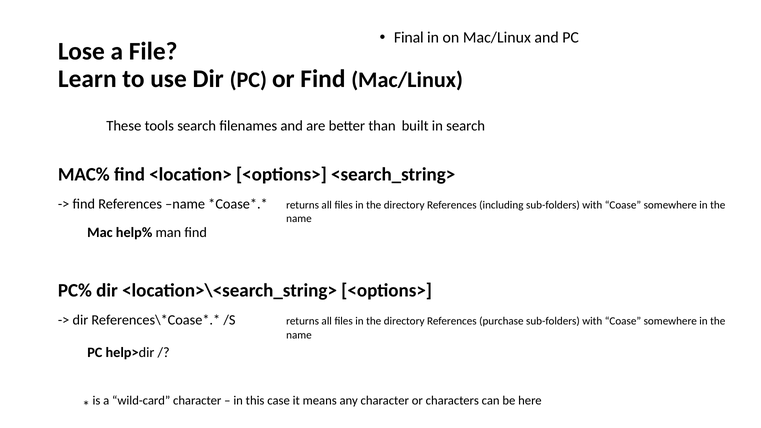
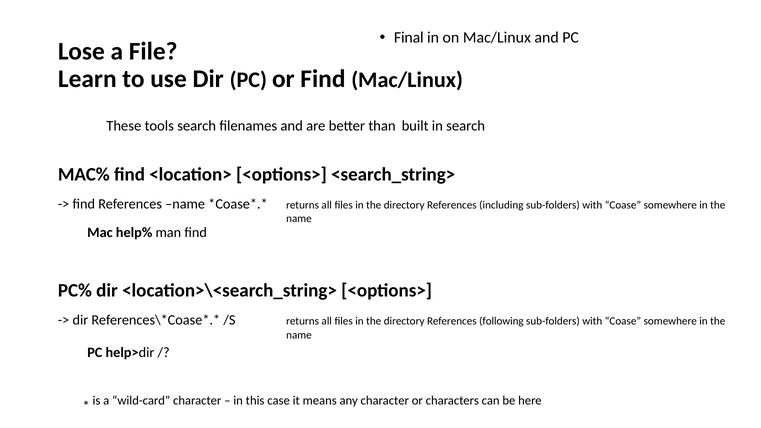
purchase: purchase -> following (501, 321)
